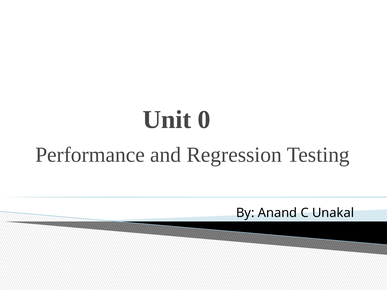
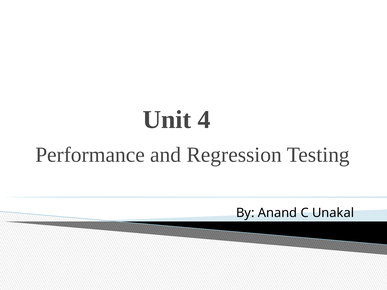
0: 0 -> 4 (204, 120)
